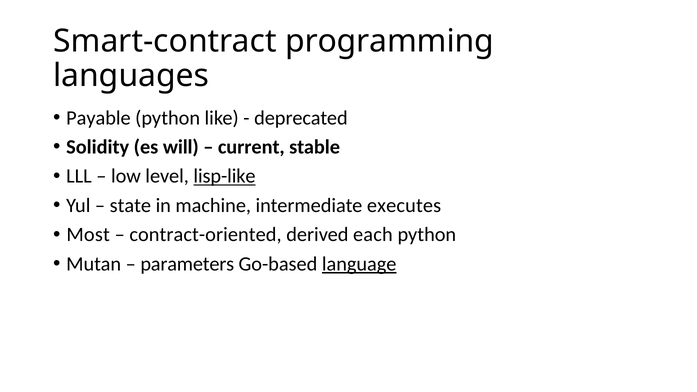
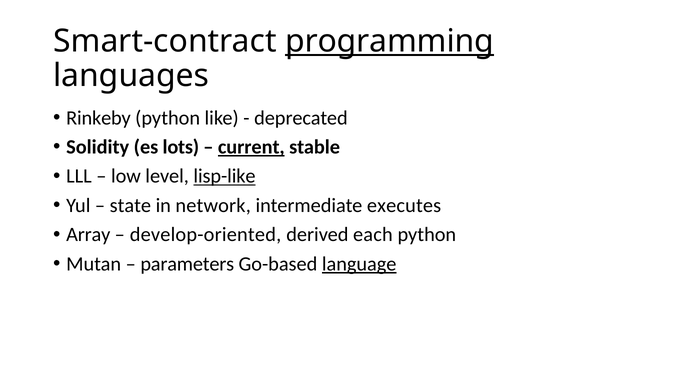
programming underline: none -> present (390, 41)
Payable: Payable -> Rinkeby (99, 118)
will: will -> lots (181, 147)
current underline: none -> present (251, 147)
machine: machine -> network (213, 206)
Most: Most -> Array (88, 235)
contract-oriented: contract-oriented -> develop-oriented (205, 235)
